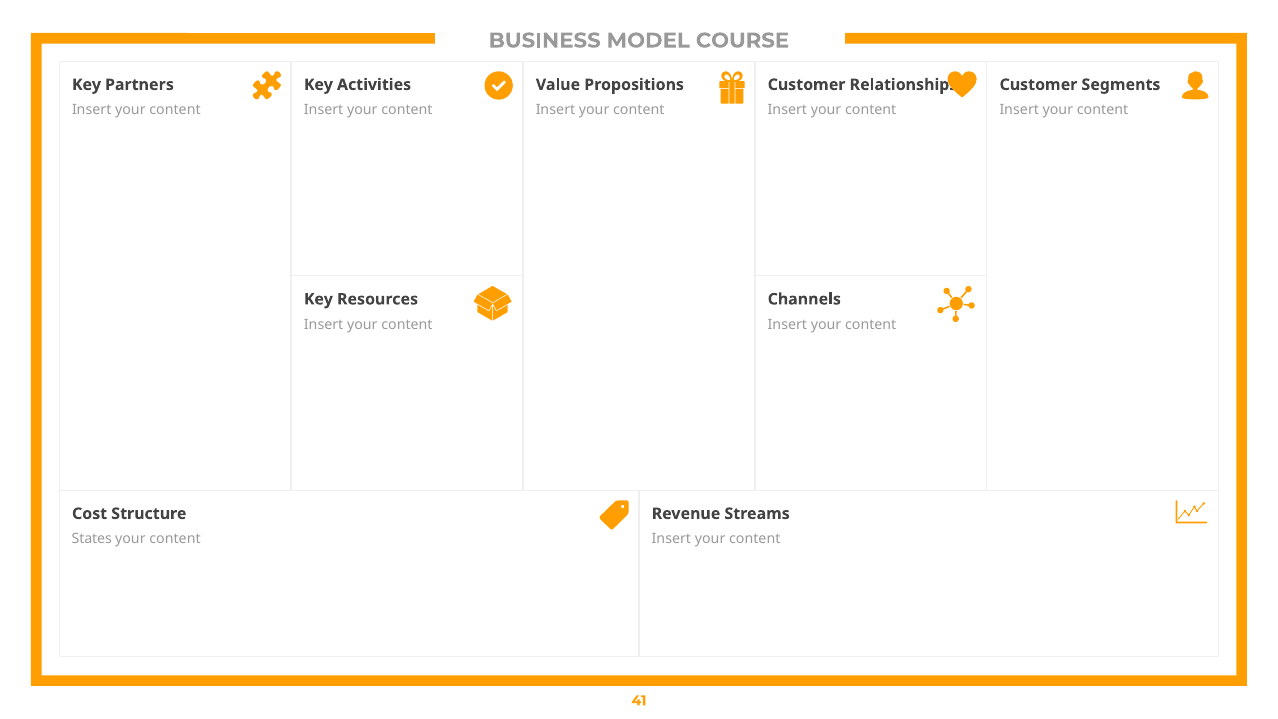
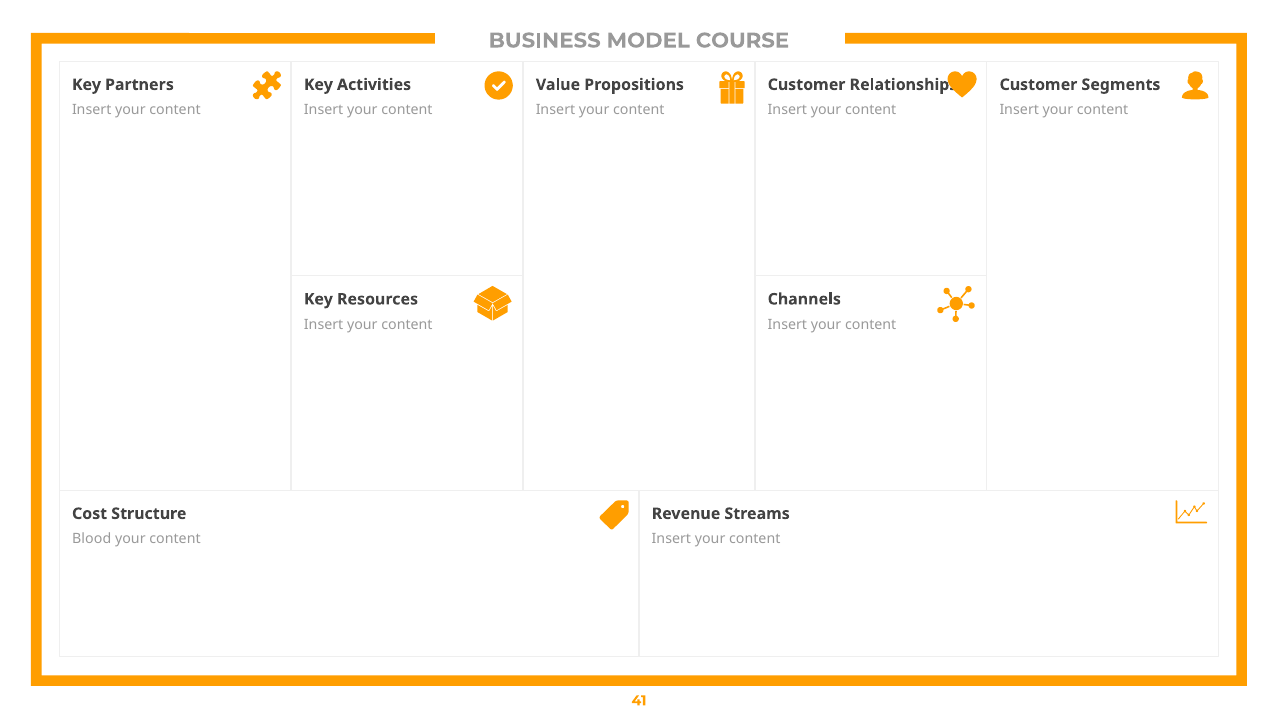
States: States -> Blood (92, 539)
